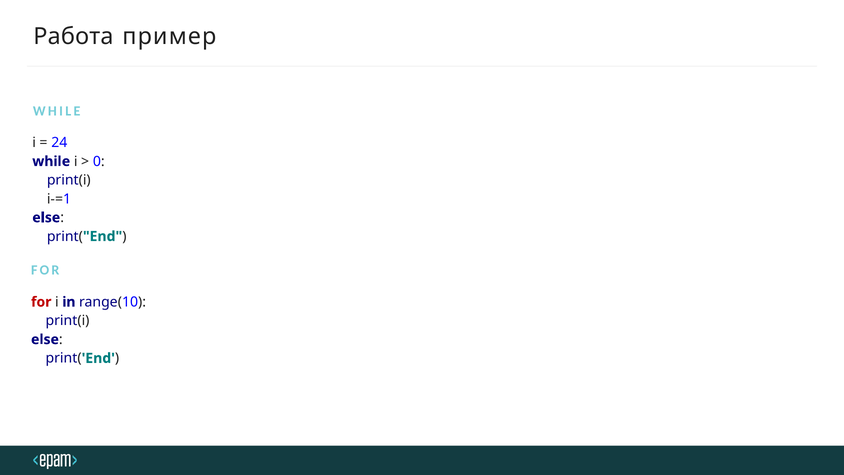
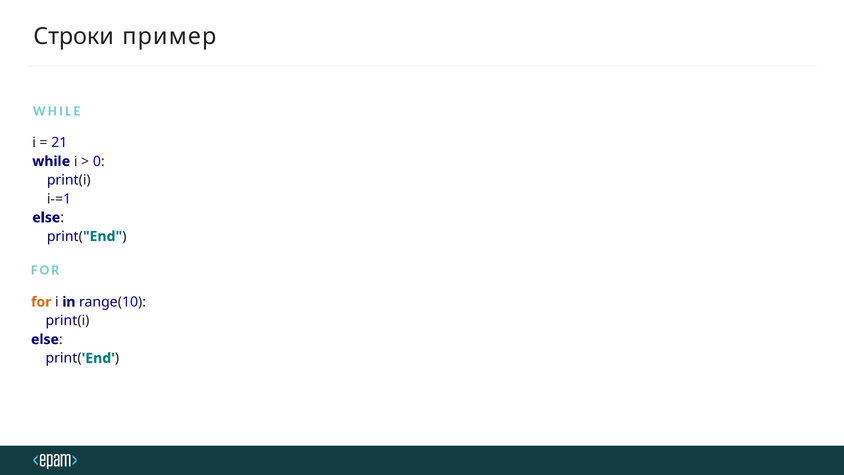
Работа: Работа -> Строки (74, 37)
24: 24 -> 21 (59, 143)
for colour: red -> orange (41, 302)
